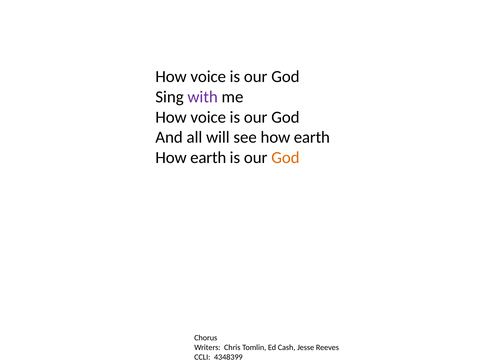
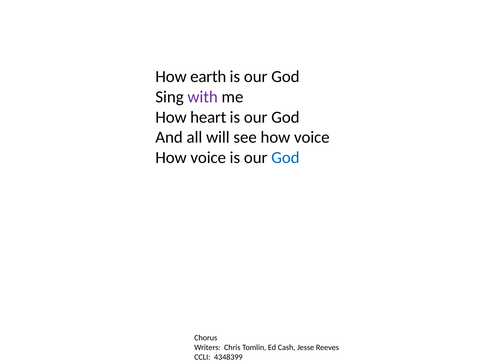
voice: voice -> earth (208, 77)
voice: voice -> heart (208, 117)
see how earth: earth -> voice (312, 137)
earth: earth -> voice (208, 158)
God colour: orange -> blue (285, 158)
